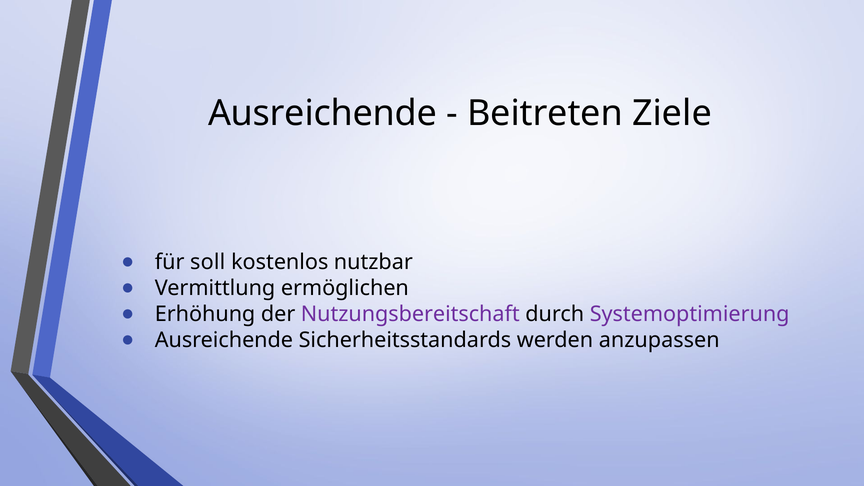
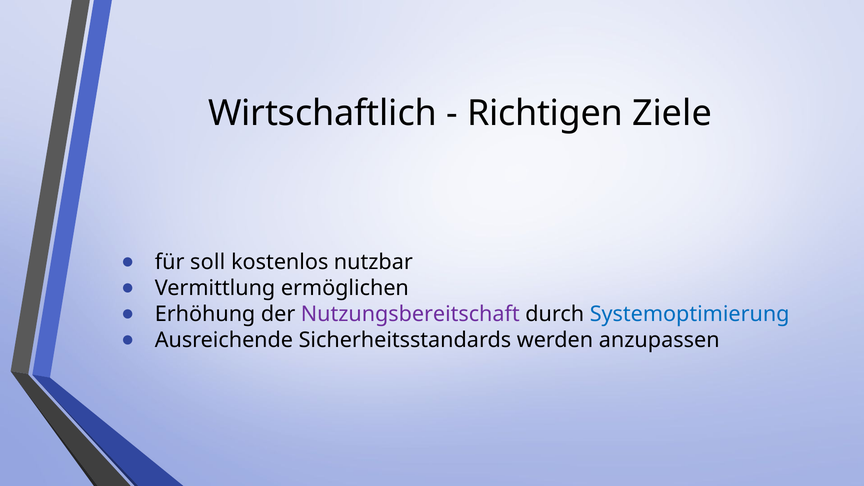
Ausreichende: Ausreichende -> Wirtschaftlich (322, 113)
Beitreten: Beitreten -> Richtigen (545, 113)
Systemoptimierung colour: purple -> blue (690, 314)
